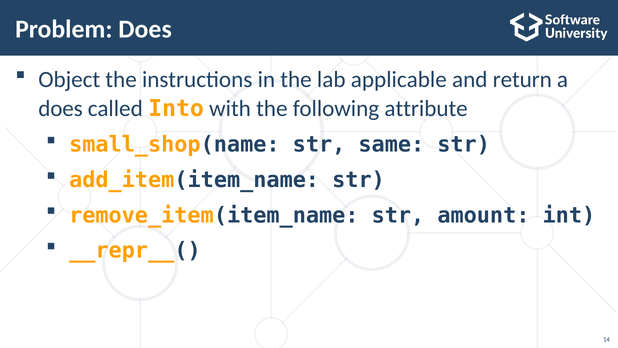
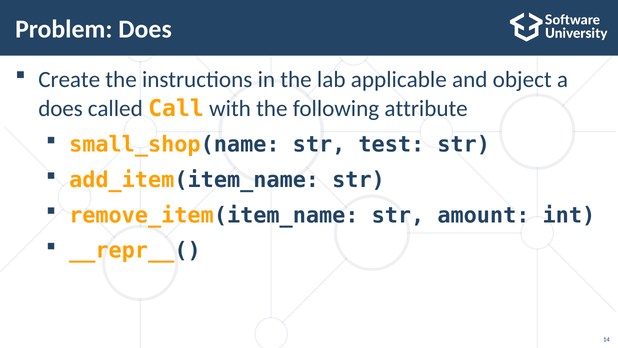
Object: Object -> Create (69, 79)
return: return -> object (522, 79)
Into: Into -> Call (176, 109)
same: same -> test (391, 145)
